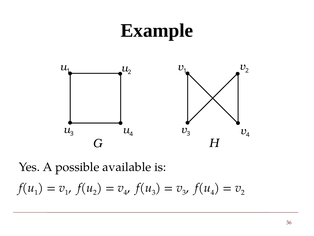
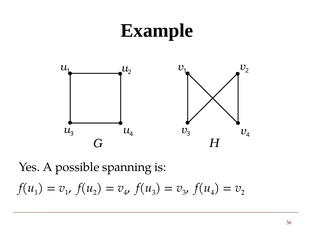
available: available -> spanning (127, 167)
